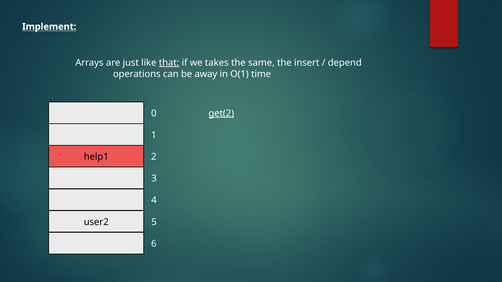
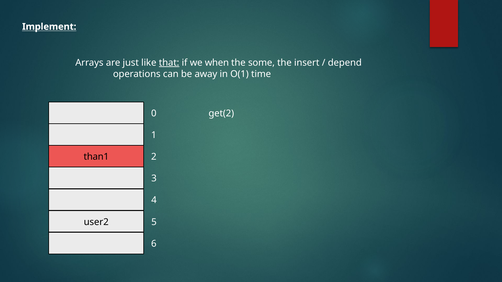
takes: takes -> when (217, 63)
same: same -> some (261, 63)
get(2 underline: present -> none (221, 113)
help1: help1 -> than1 (96, 157)
